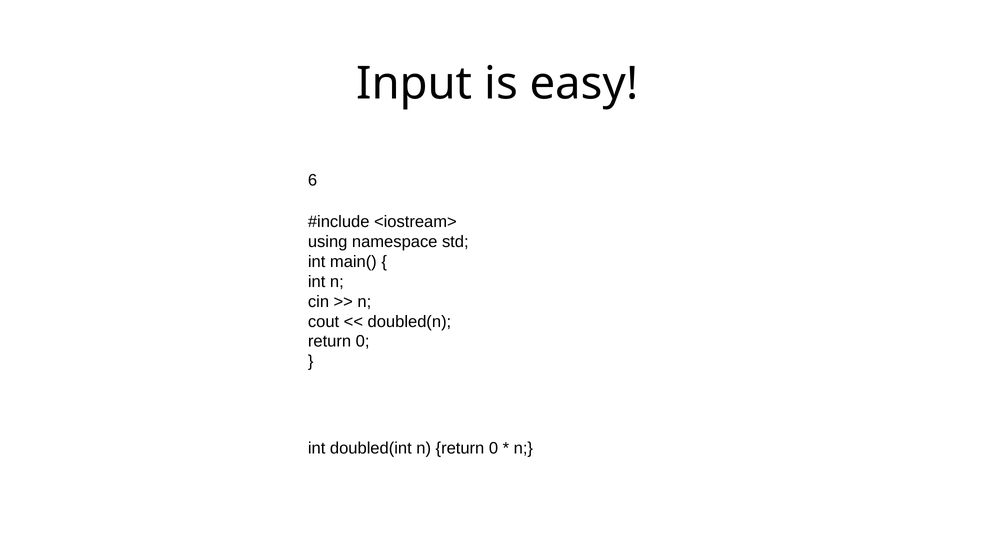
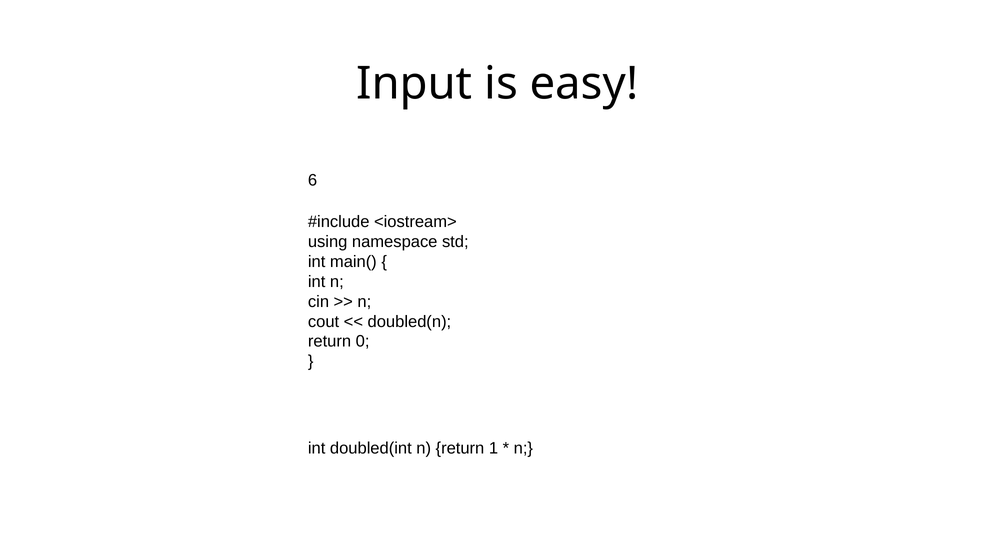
n return 0: 0 -> 1 (493, 448)
